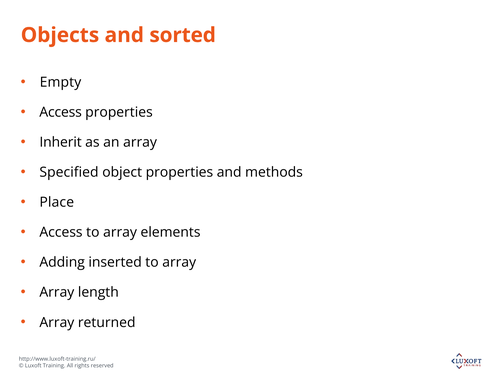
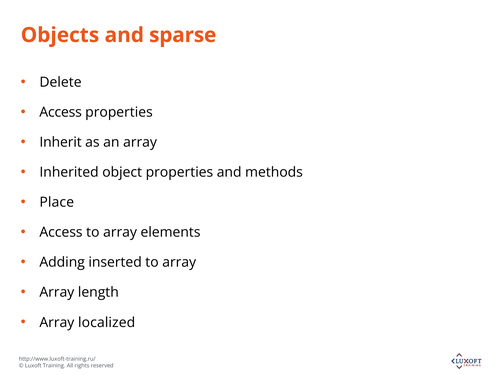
sorted: sorted -> sparse (183, 35)
Empty: Empty -> Delete (60, 82)
Specified: Specified -> Inherited (69, 172)
returned: returned -> localized (107, 322)
